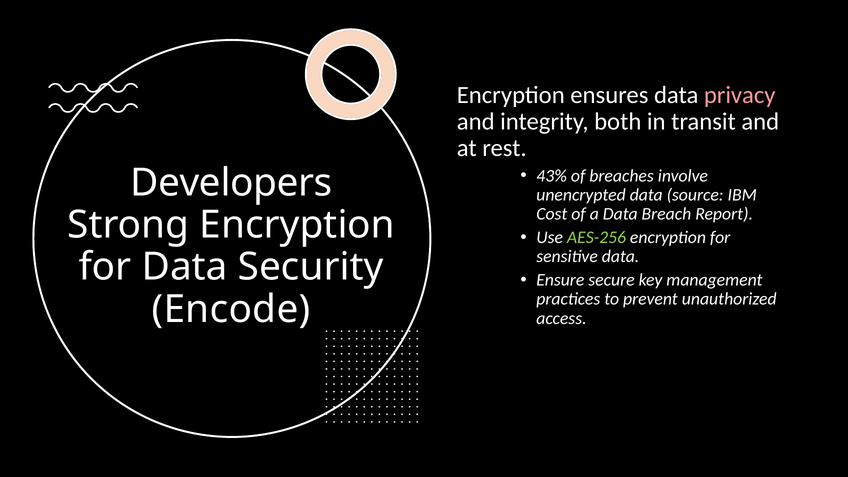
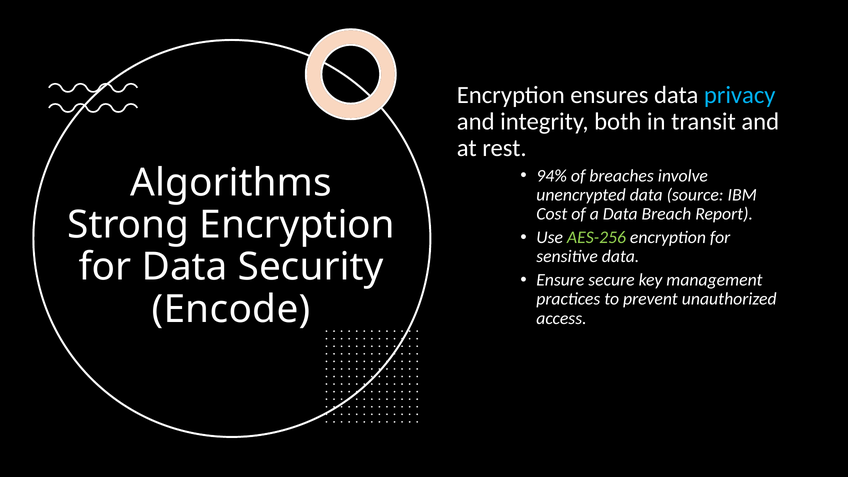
privacy colour: pink -> light blue (740, 95)
43%: 43% -> 94% (552, 176)
Developers: Developers -> Algorithms (231, 183)
